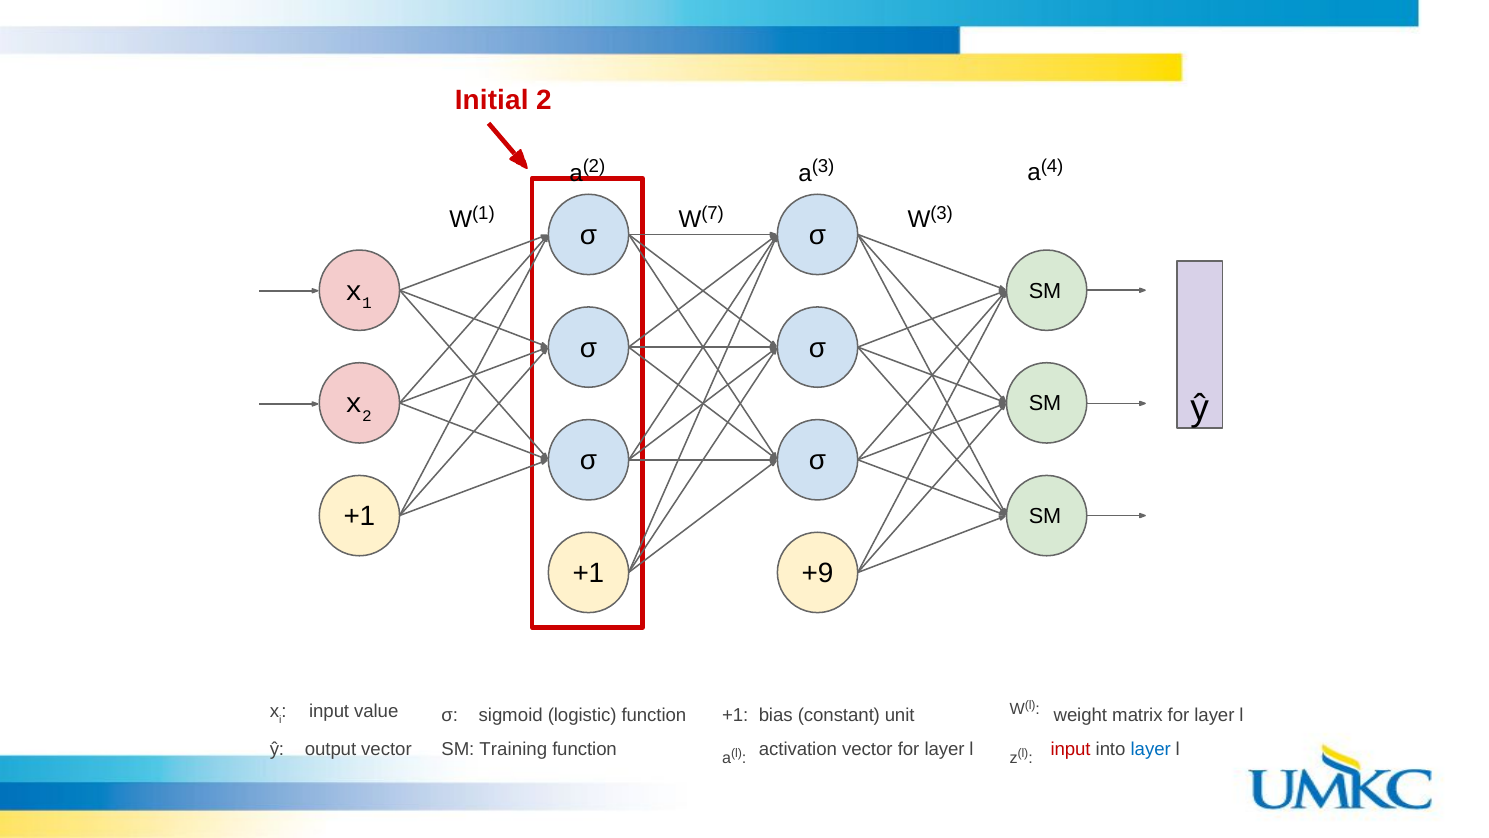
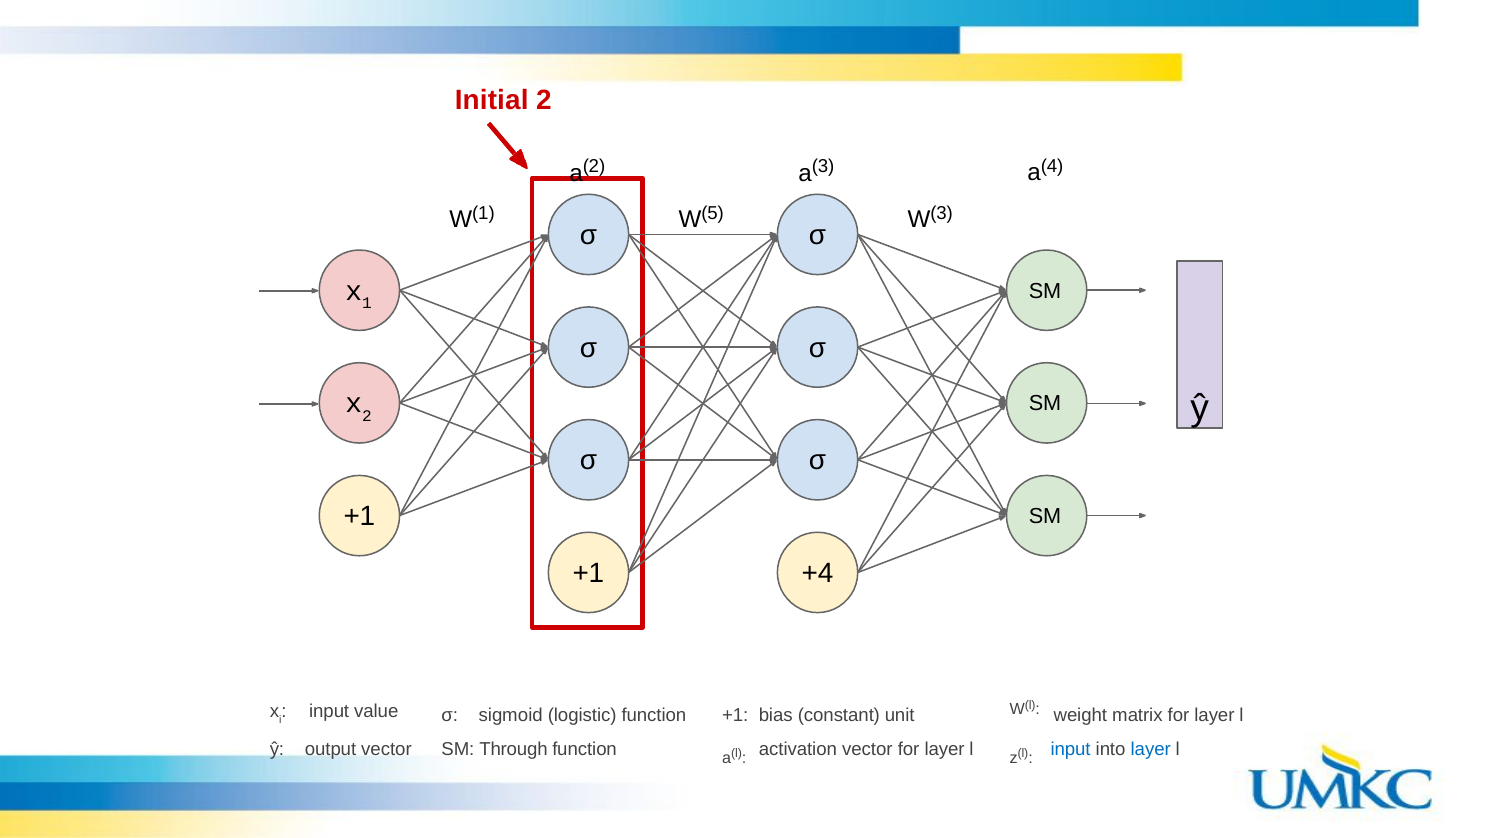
7: 7 -> 5 (713, 213)
+9: +9 -> +4 (818, 573)
Training: Training -> Through (513, 749)
input colour: red -> blue (1071, 749)
